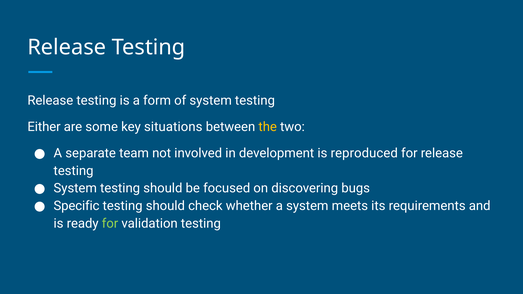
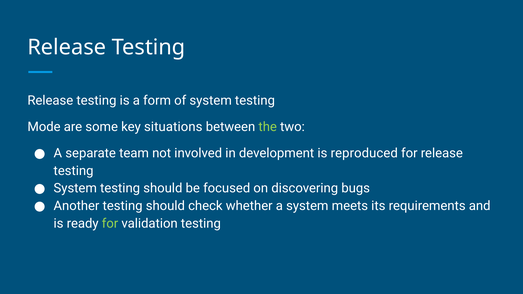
Either: Either -> Mode (44, 127)
the colour: yellow -> light green (268, 127)
Specific: Specific -> Another (76, 206)
